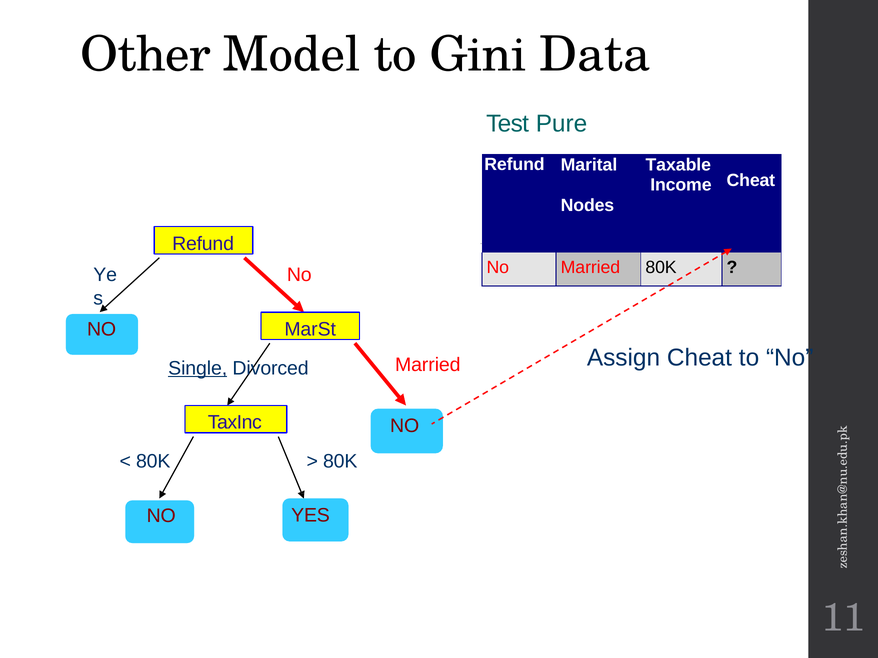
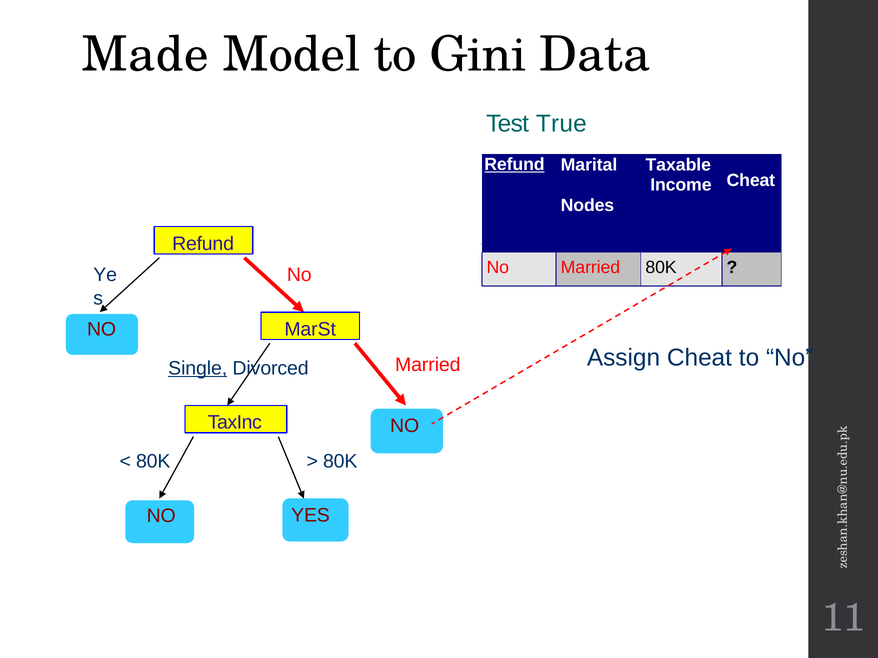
Other: Other -> Made (145, 55)
Pure: Pure -> True (561, 124)
Refund underline: none -> present (514, 165)
